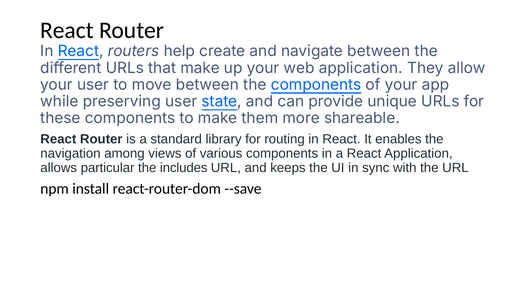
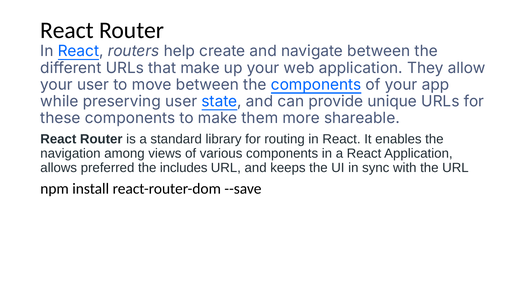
particular: particular -> preferred (108, 168)
